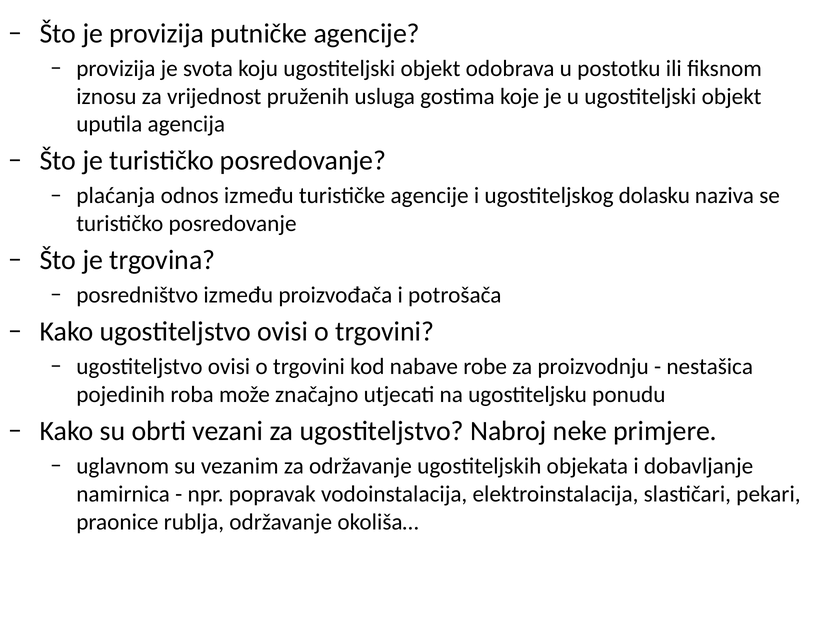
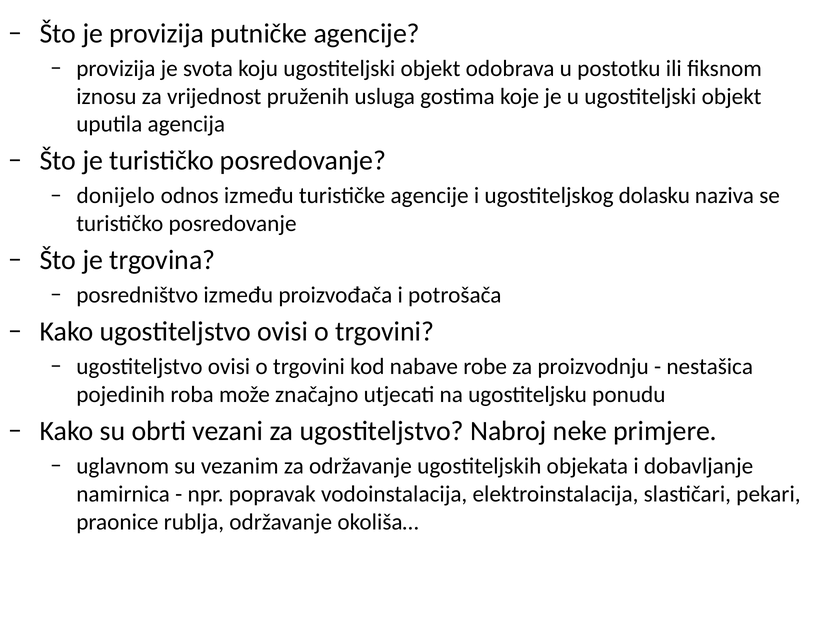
plaćanja: plaćanja -> donijelo (116, 196)
